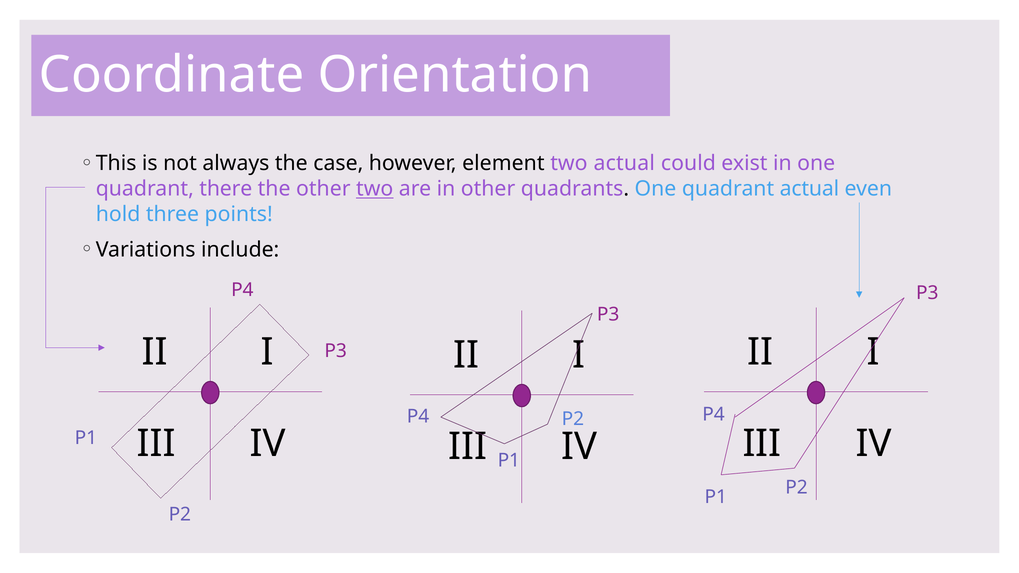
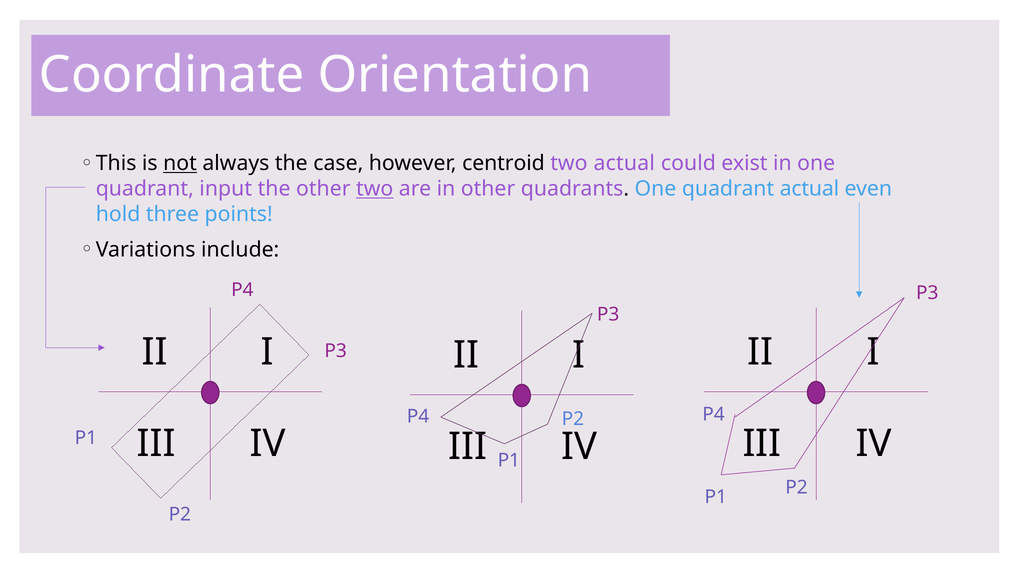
not underline: none -> present (180, 163)
element: element -> centroid (503, 163)
there: there -> input (226, 189)
